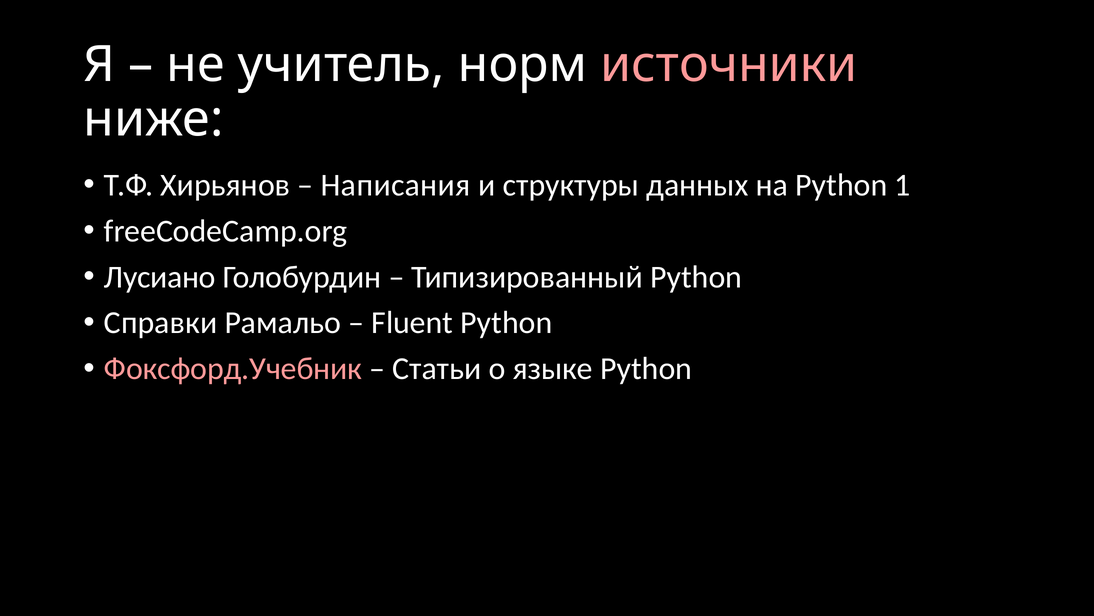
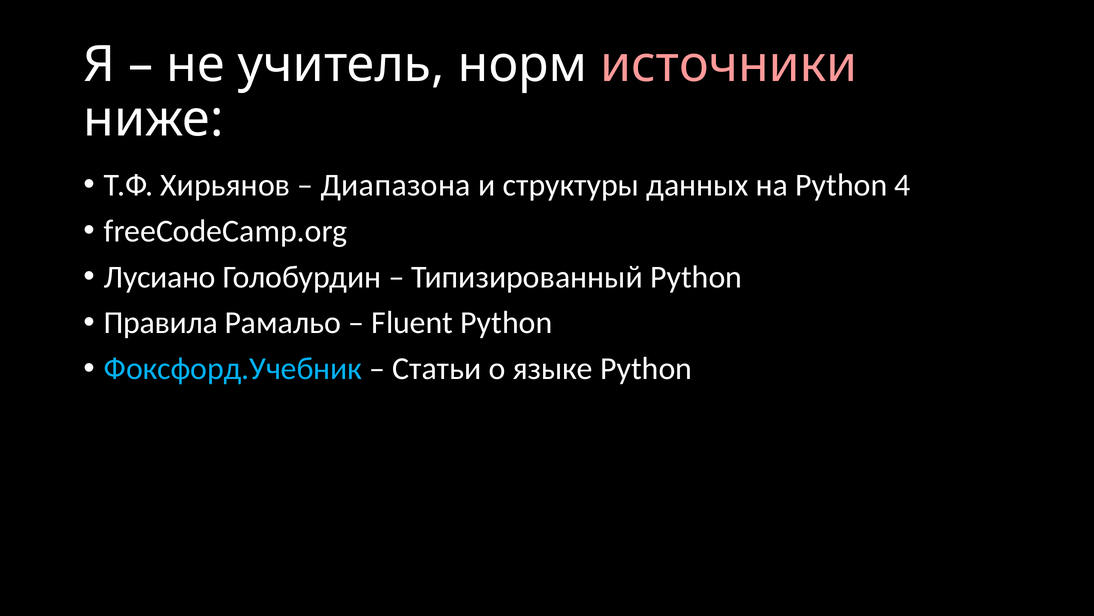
Написания: Написания -> Диапазона (396, 185)
1: 1 -> 4 (903, 185)
Справки: Справки -> Правила (161, 323)
Фоксфорд.Учебник colour: pink -> light blue (233, 368)
